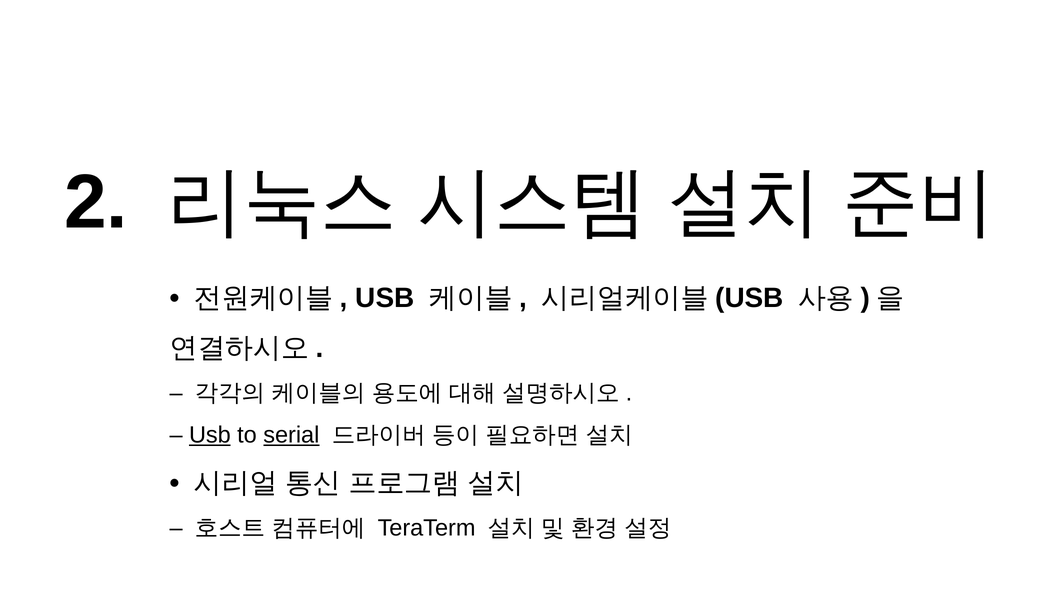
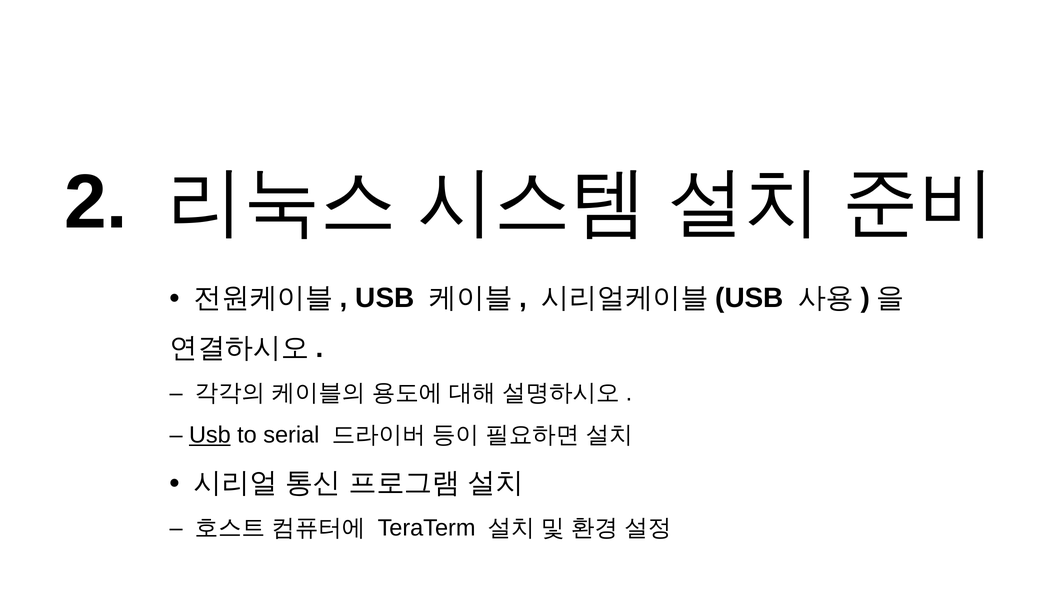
serial underline: present -> none (291, 435)
